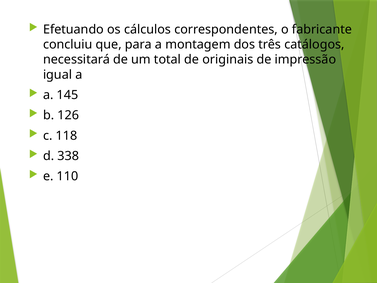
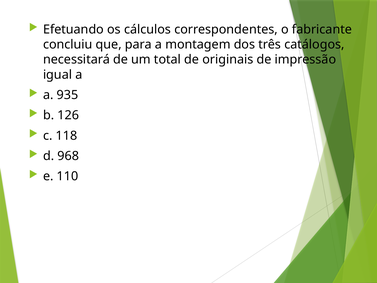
145: 145 -> 935 (67, 95)
338: 338 -> 968 (68, 156)
